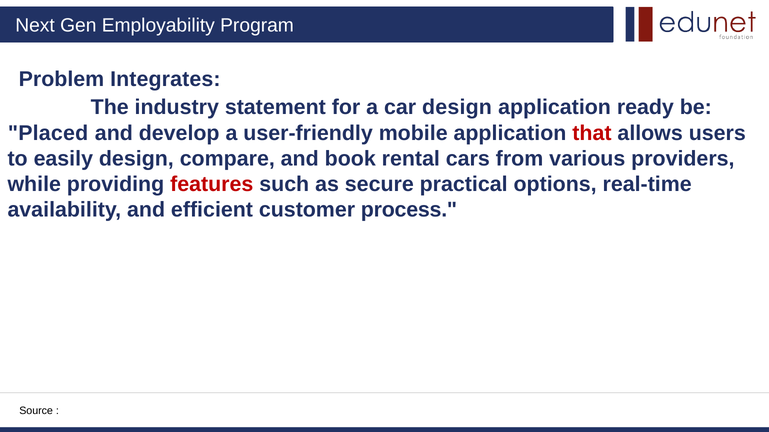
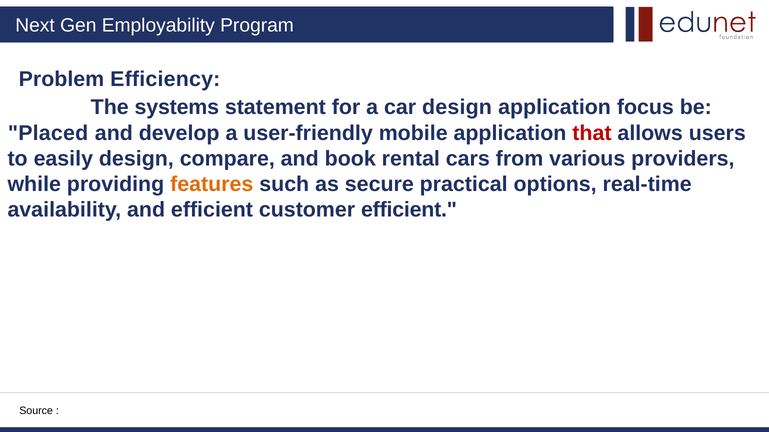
Integrates: Integrates -> Efficiency (165, 79)
industry: industry -> systems (177, 108)
ready: ready -> focus (645, 108)
features colour: red -> orange (212, 185)
customer process: process -> efficient (409, 210)
